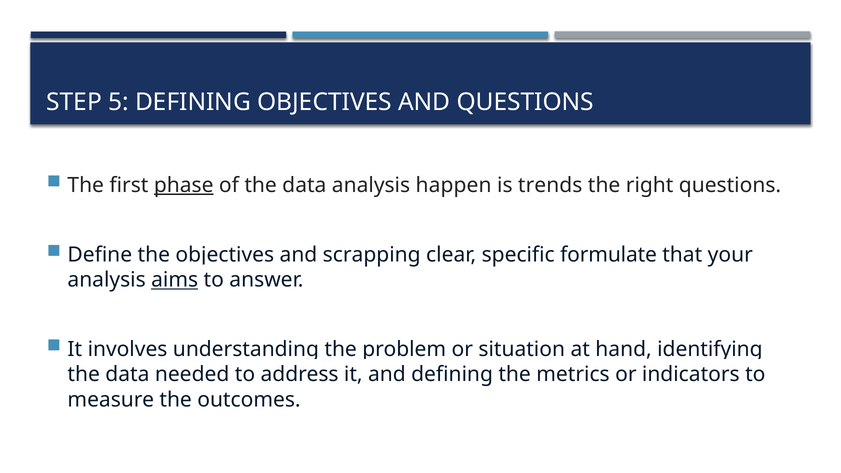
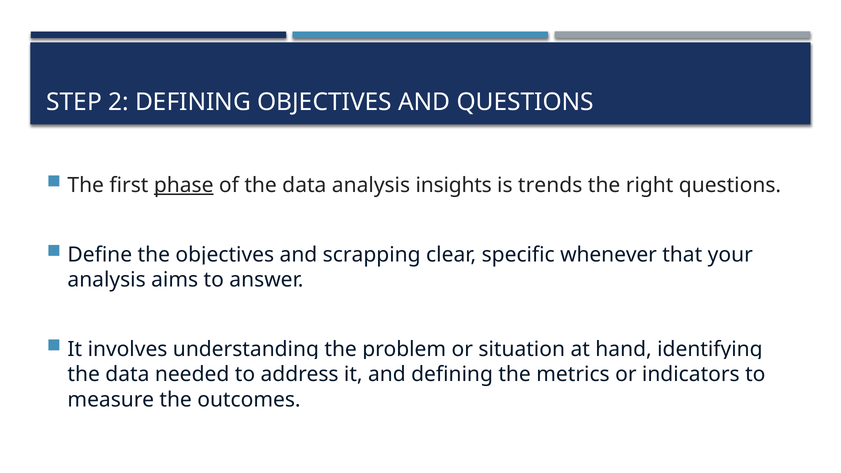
5: 5 -> 2 (118, 102)
happen: happen -> insights (454, 185)
formulate: formulate -> whenever (609, 255)
aims underline: present -> none (175, 280)
